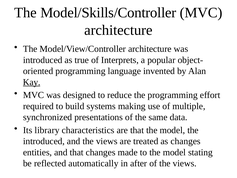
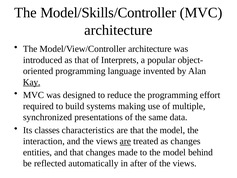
as true: true -> that (82, 60)
library: library -> classes (47, 130)
introduced: introduced -> interaction (44, 141)
are underline: none -> present (125, 141)
stating: stating -> behind (200, 152)
